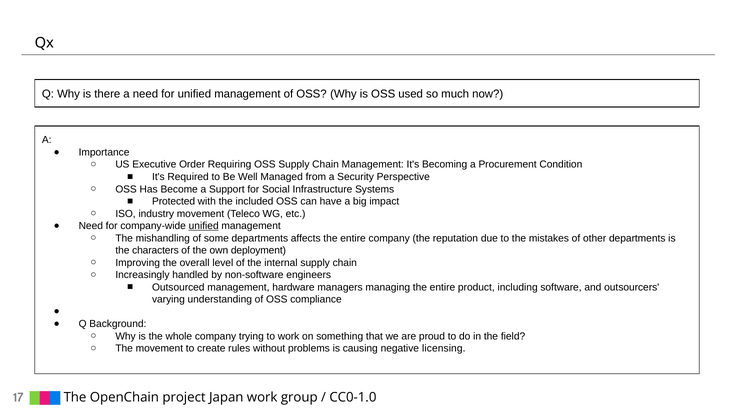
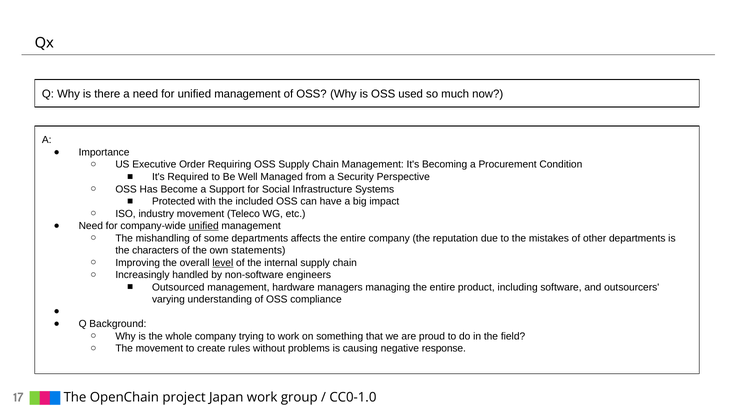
deployment: deployment -> statements (258, 250)
level underline: none -> present (223, 263)
licensing: licensing -> response (444, 348)
